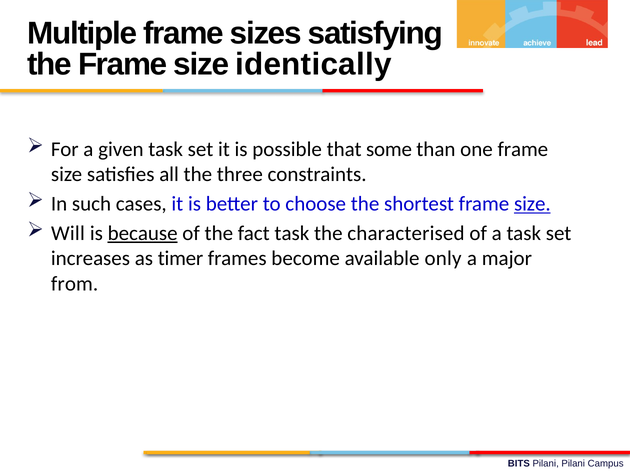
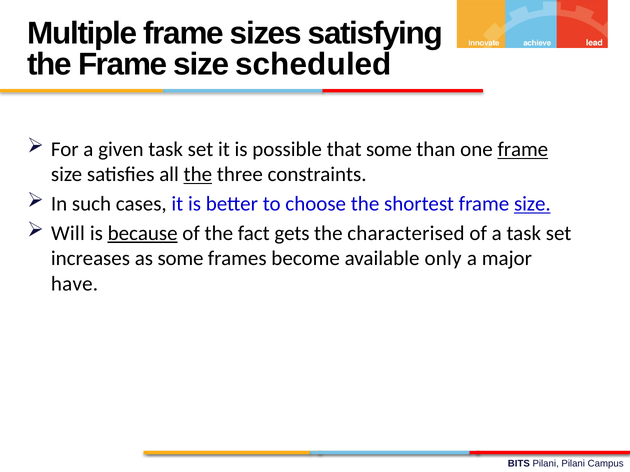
identically: identically -> scheduled (313, 65)
frame underline: none -> present (523, 150)
the underline: none -> present (198, 175)
fact task: task -> gets (292, 234)
as timer: timer -> some (181, 259)
from: from -> have (75, 284)
